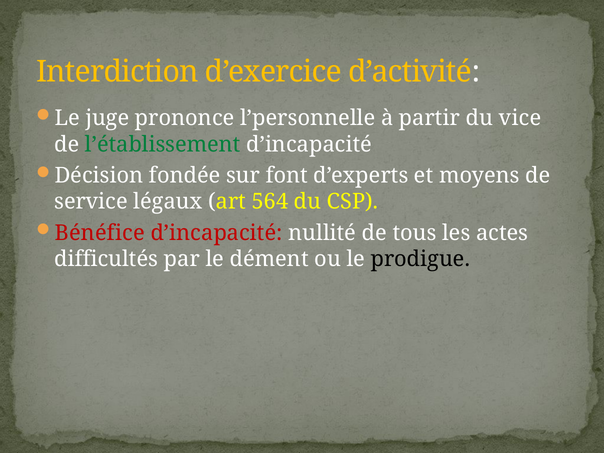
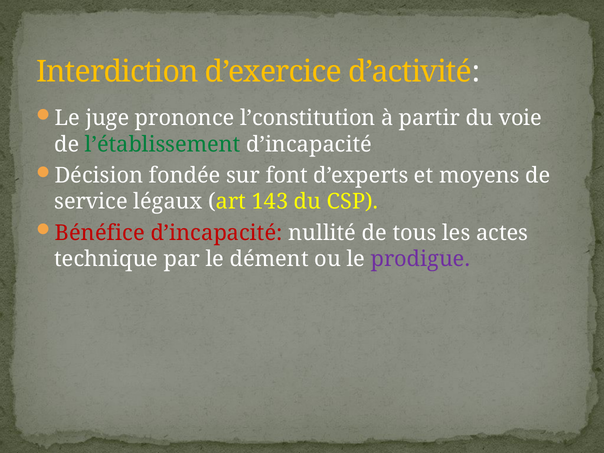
l’personnelle: l’personnelle -> l’constitution (308, 118)
vice: vice -> voie (520, 118)
564: 564 -> 143 (270, 202)
difficultés: difficultés -> technique (106, 259)
prodigue colour: black -> purple (420, 259)
